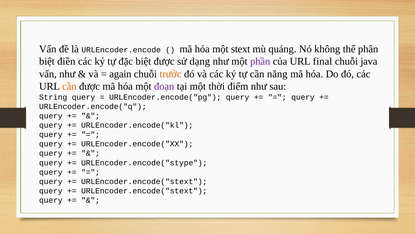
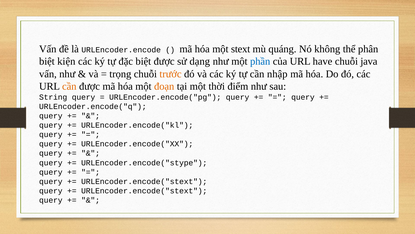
điền: điền -> kiện (66, 61)
phần colour: purple -> blue (260, 61)
final: final -> have (323, 61)
again: again -> trọng (120, 74)
năng: năng -> nhập (277, 74)
đoạn colour: purple -> orange (164, 86)
